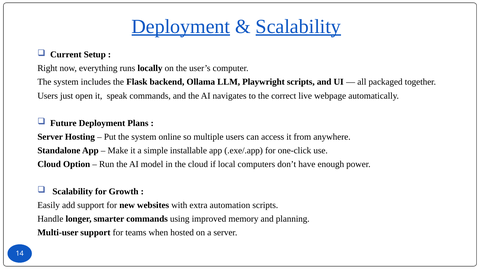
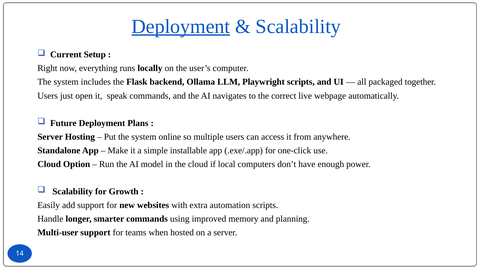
Scalability underline: present -> none (298, 26)
